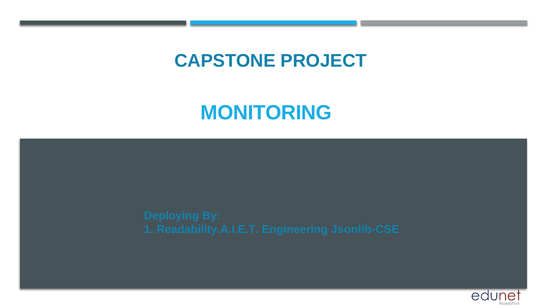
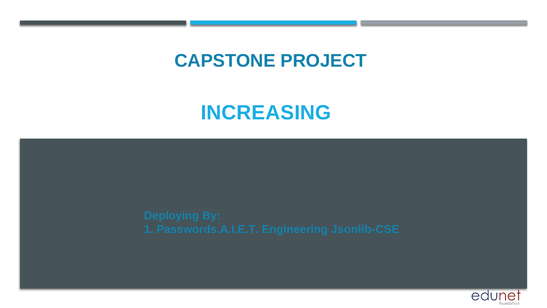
MONITORING: MONITORING -> INCREASING (266, 113)
Readability.A.I.E.T: Readability.A.I.E.T -> Passwords.A.I.E.T (208, 229)
